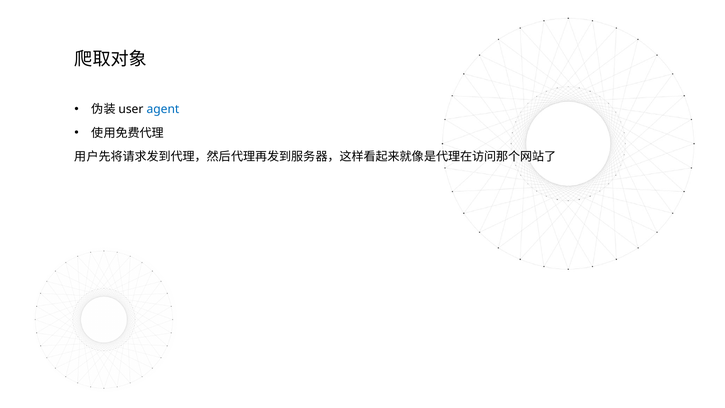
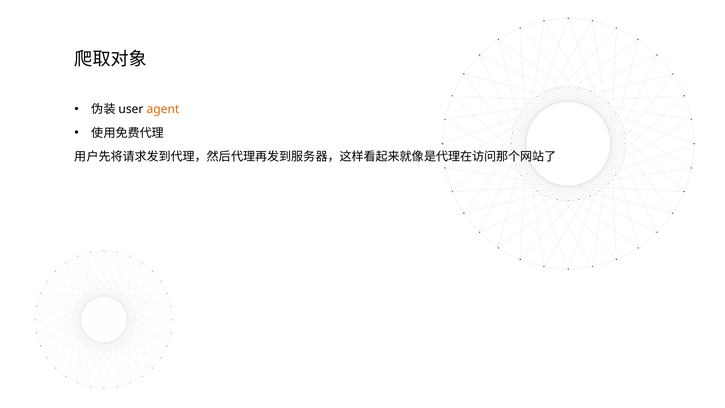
agent colour: blue -> orange (163, 109)
